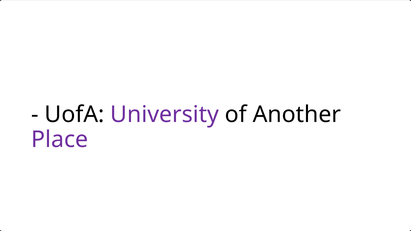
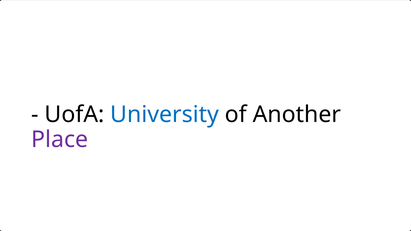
University colour: purple -> blue (165, 115)
